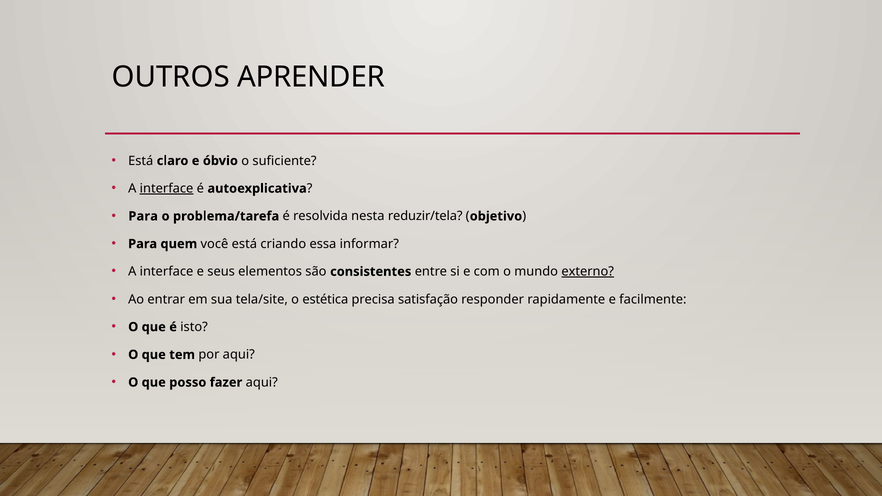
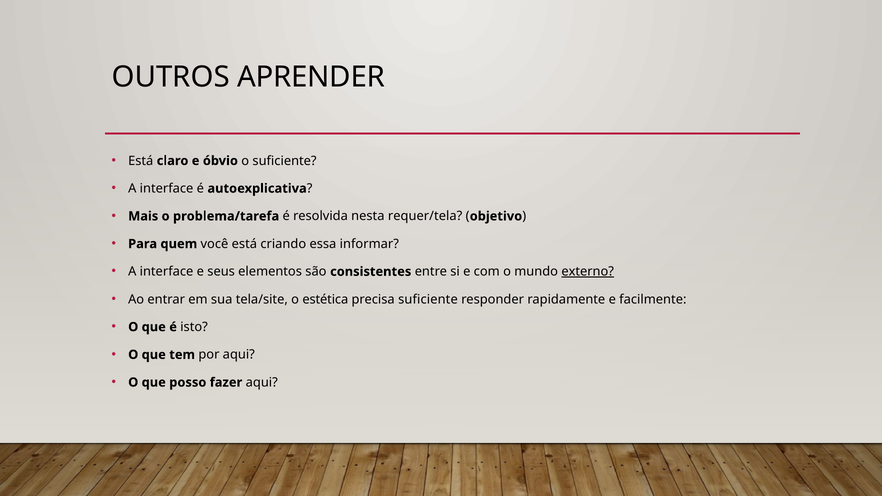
interface underline: present -> none (167, 189)
Para: Para -> Mais (143, 216)
reduzir/tela: reduzir/tela -> requer/tela (425, 216)
precisa satisfação: satisfação -> suficiente (428, 299)
